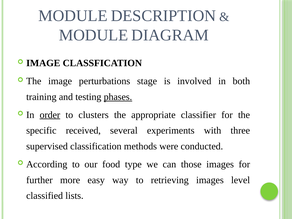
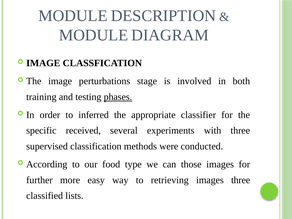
order underline: present -> none (50, 115)
clusters: clusters -> inferred (94, 115)
images level: level -> three (241, 180)
